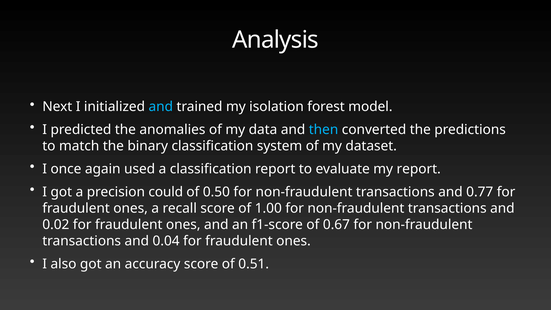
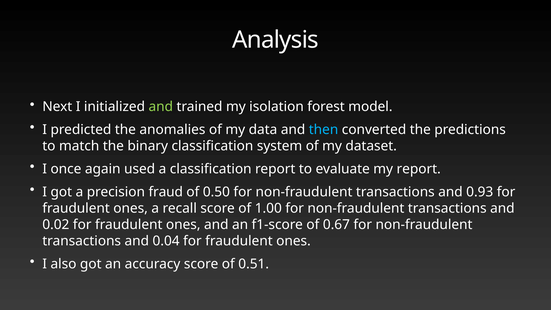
and colour: light blue -> light green (161, 107)
could: could -> fraud (166, 192)
0.77: 0.77 -> 0.93 (480, 192)
